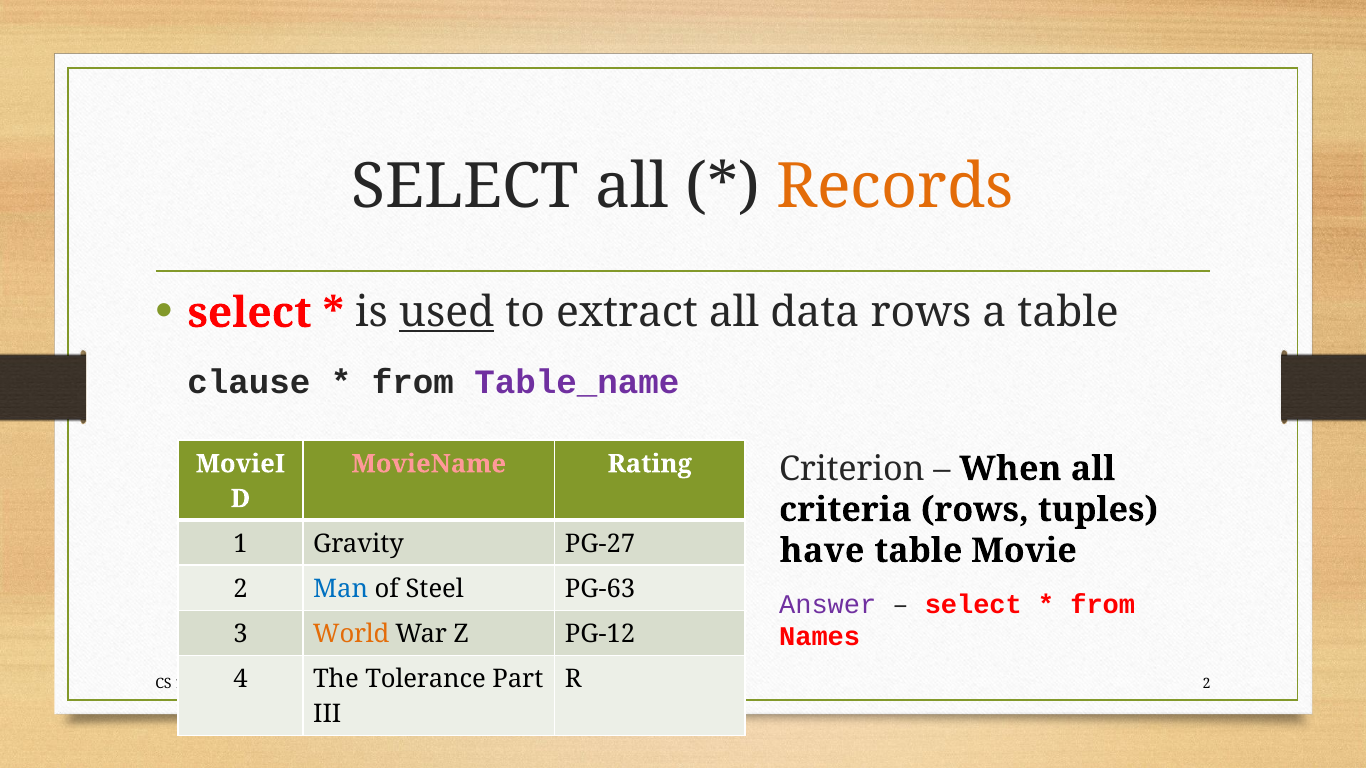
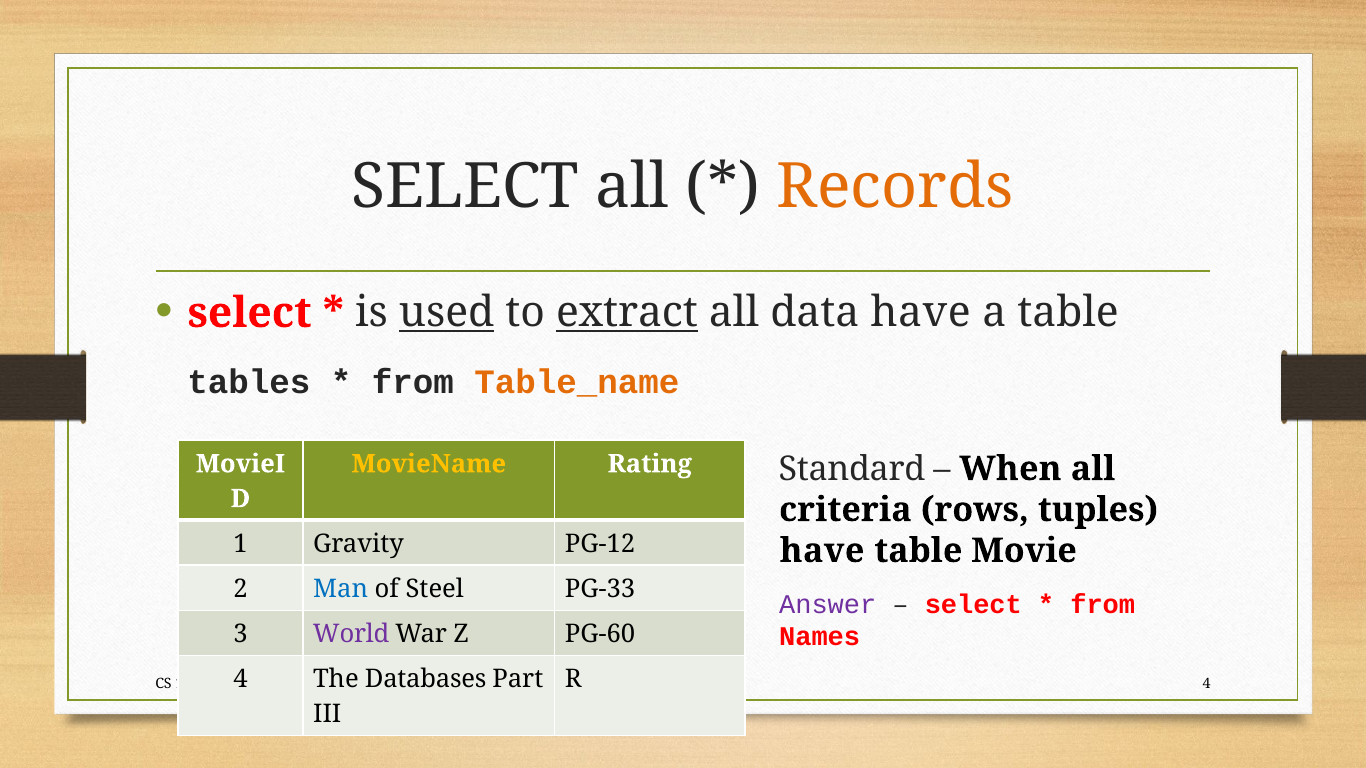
extract underline: none -> present (627, 313)
data rows: rows -> have (921, 313)
clause: clause -> tables (249, 382)
Table_name colour: purple -> orange (577, 382)
MovieName colour: pink -> yellow (429, 464)
Criterion: Criterion -> Standard (852, 469)
PG-27: PG-27 -> PG-12 (600, 544)
PG-63: PG-63 -> PG-33 (600, 589)
World colour: orange -> purple (351, 634)
PG-12: PG-12 -> PG-60 (600, 634)
Tolerance: Tolerance -> Databases (426, 680)
2: 2 -> 4 (1207, 684)
